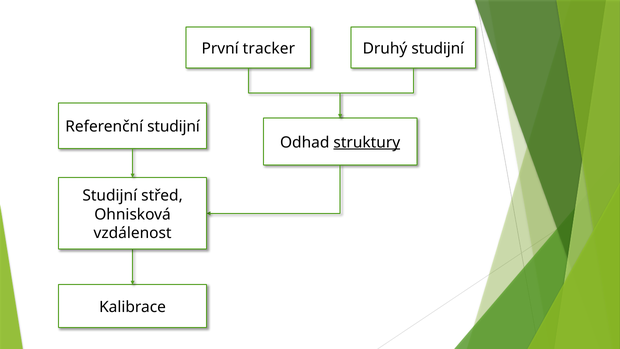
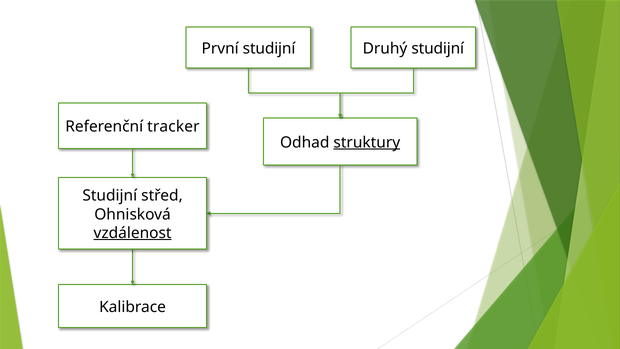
První tracker: tracker -> studijní (269, 49)
Referenční studijní: studijní -> tracker (173, 127)
vzdálenost underline: none -> present (133, 233)
